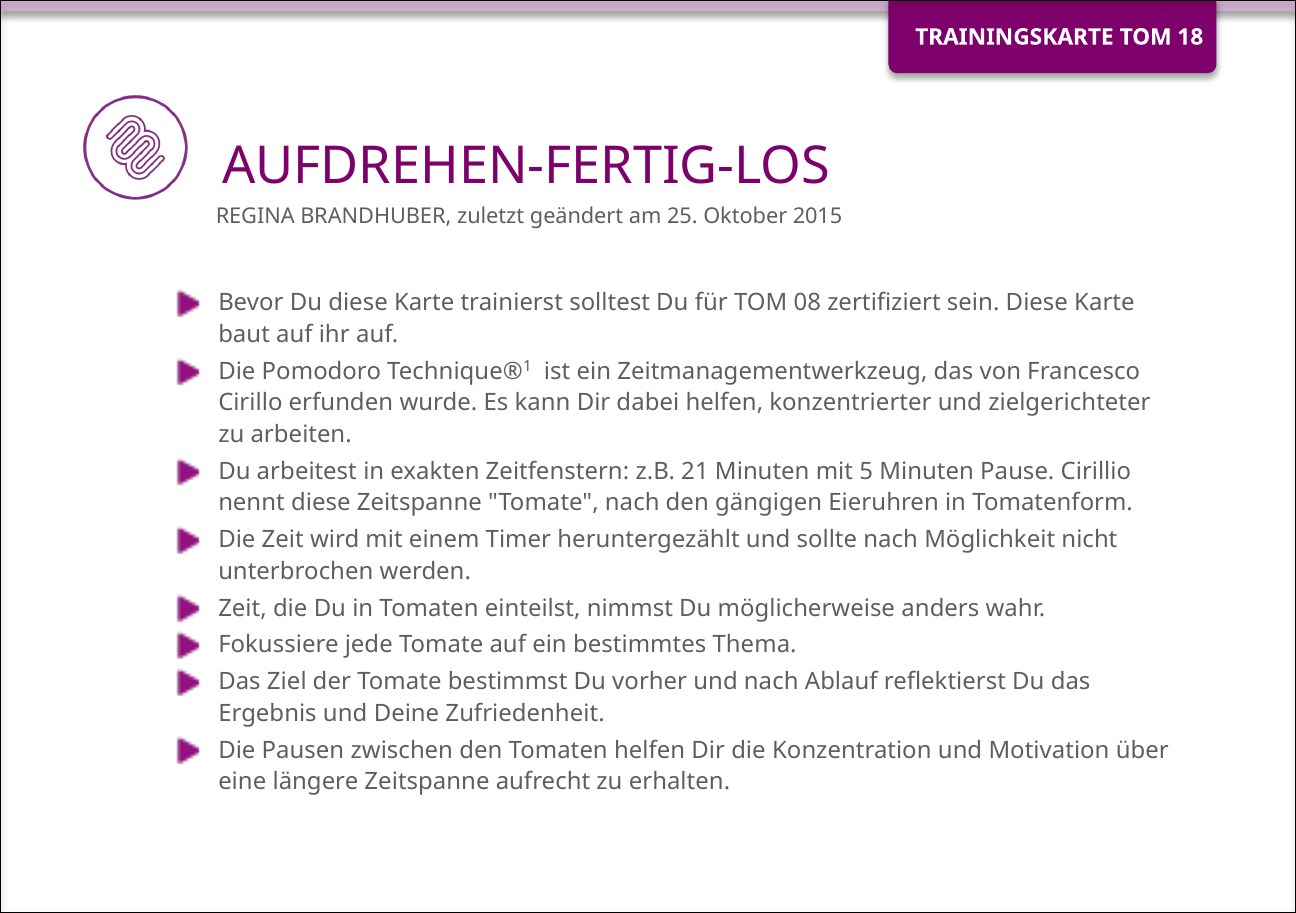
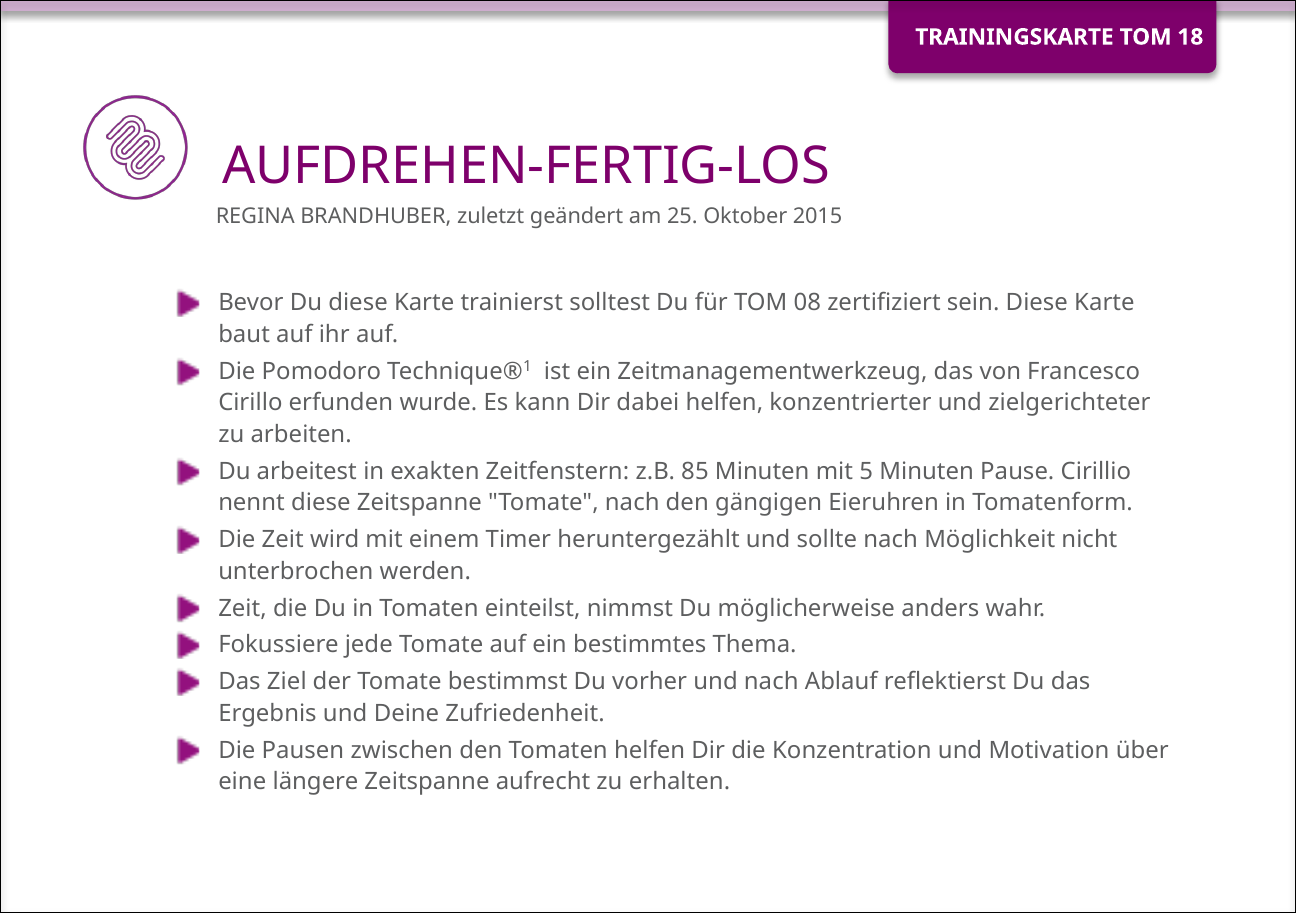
21: 21 -> 85 (695, 472)
